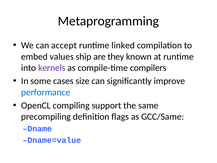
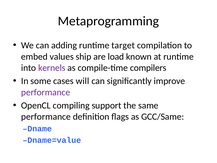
accept: accept -> adding (64, 45)
linked: linked -> target (123, 45)
they: they -> load (116, 57)
size: size -> will (83, 81)
performance colour: blue -> purple (46, 92)
precompiling: precompiling -> performance (46, 116)
